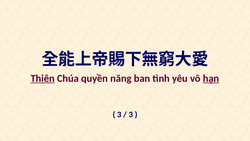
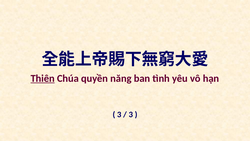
hạn underline: present -> none (211, 78)
